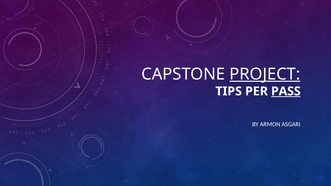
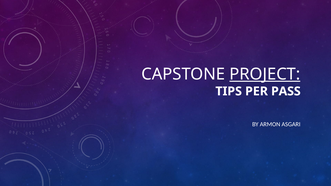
PASS underline: present -> none (286, 91)
